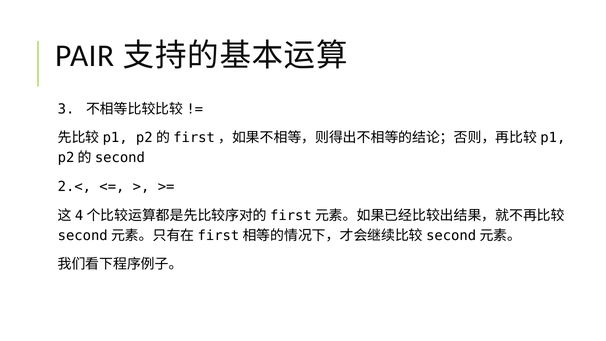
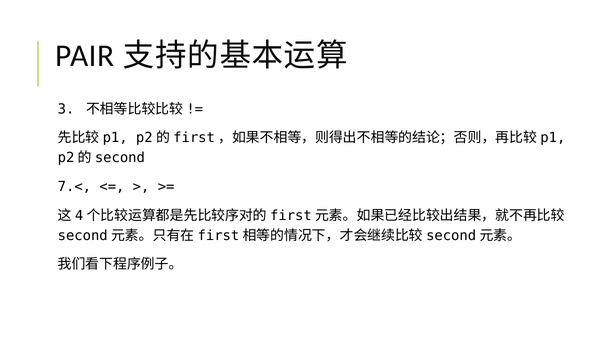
2.<: 2.< -> 7.< (74, 187)
